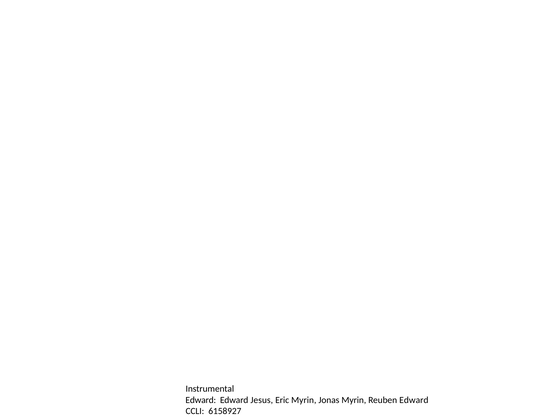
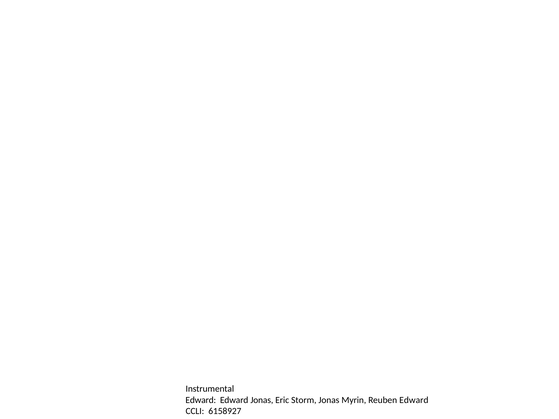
Edward Jesus: Jesus -> Jonas (262, 400)
Eric Myrin: Myrin -> Storm (304, 400)
